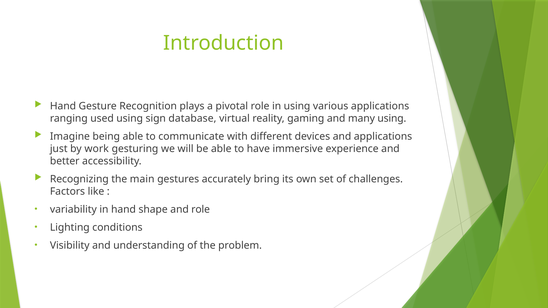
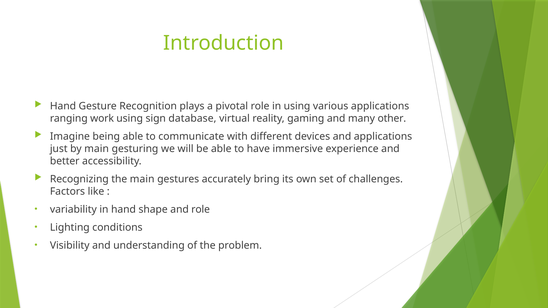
used: used -> work (102, 118)
many using: using -> other (392, 118)
by work: work -> main (97, 149)
